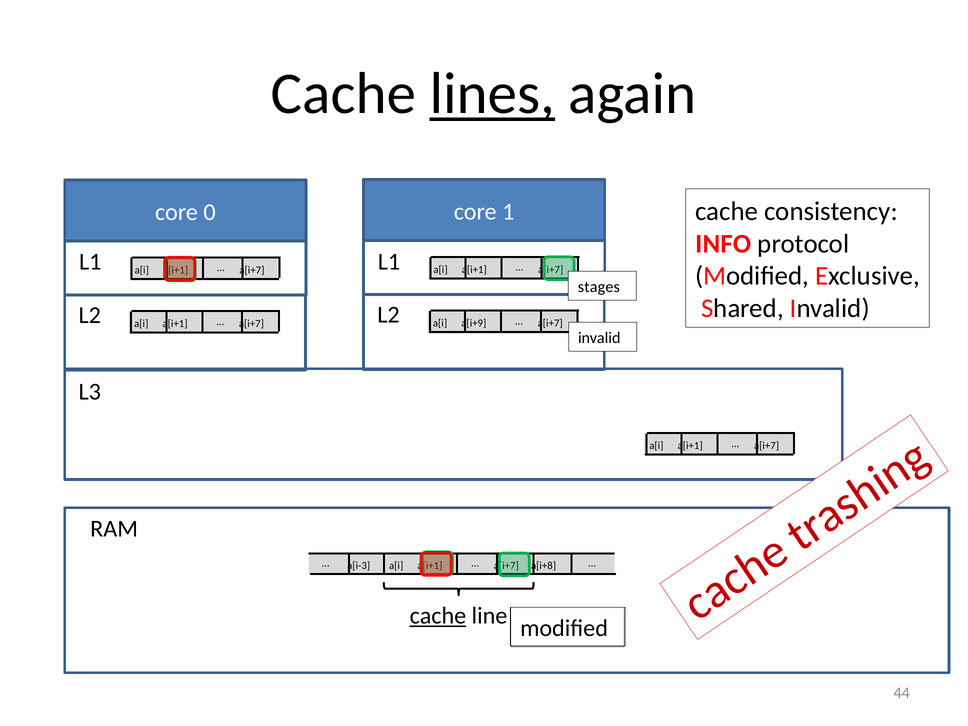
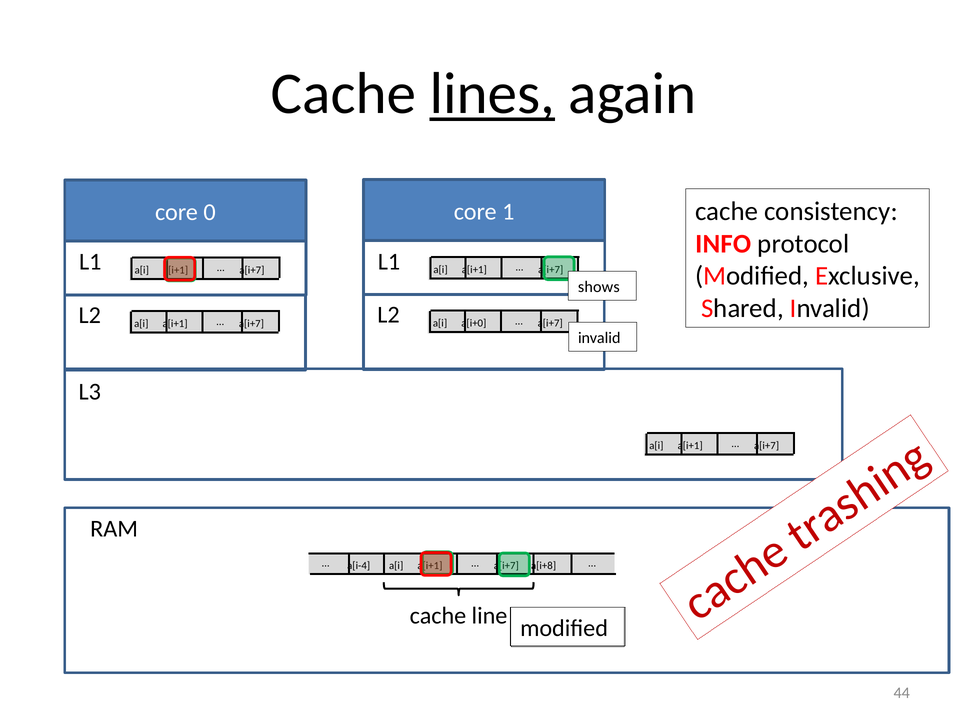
stages: stages -> shows (599, 287)
a[i+9: a[i+9 -> a[i+0 (474, 323)
a[i-3: a[i-3 -> a[i-4 (359, 566)
cache underline: present -> none (438, 616)
